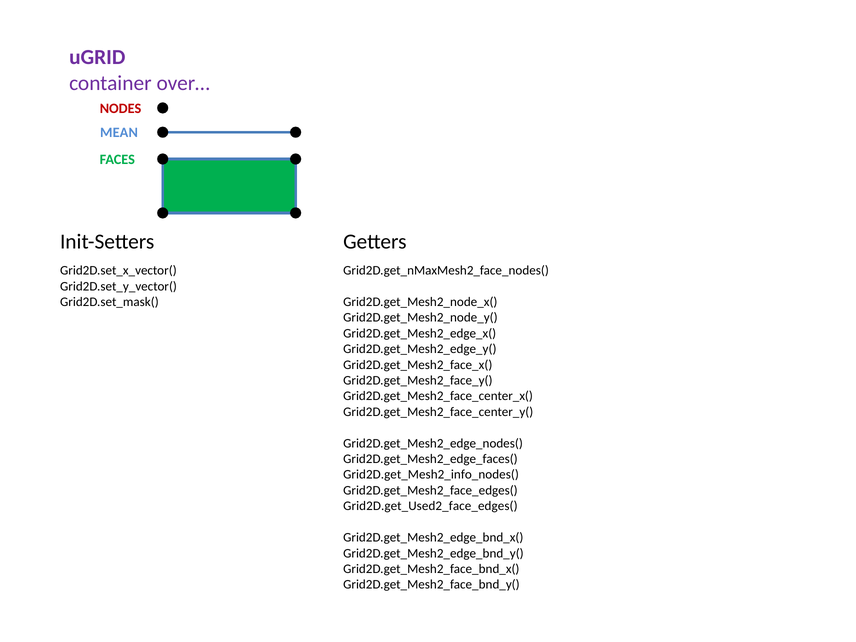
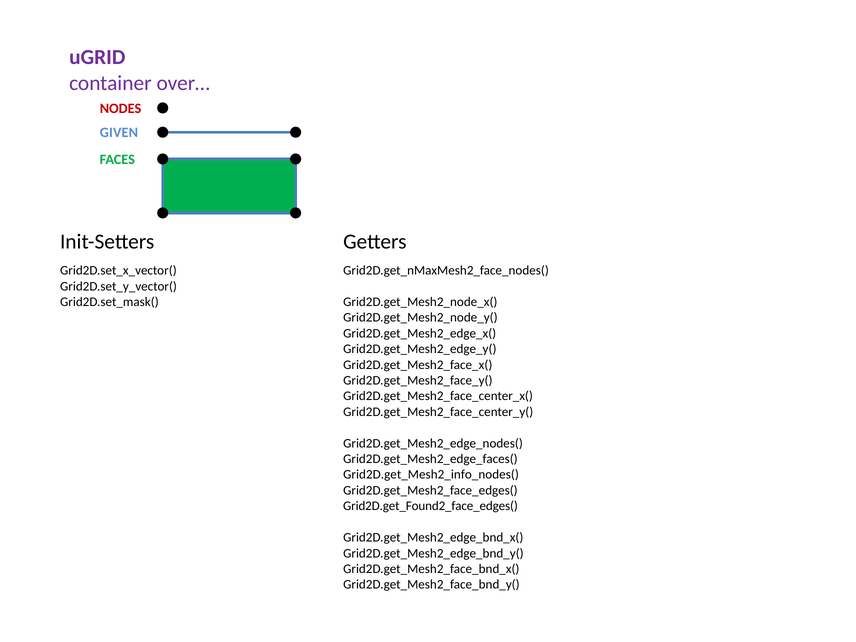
MEAN: MEAN -> GIVEN (119, 133)
Grid2D.get_Used2_face_edges(: Grid2D.get_Used2_face_edges( -> Grid2D.get_Found2_face_edges( (430, 506)
